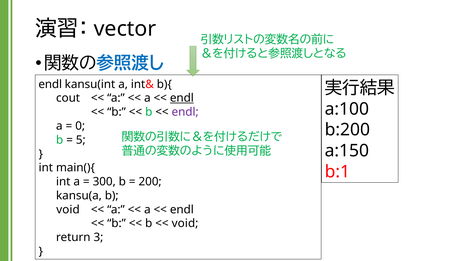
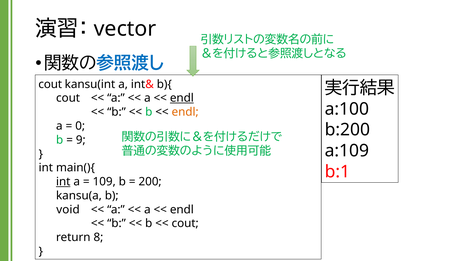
endl: endl -> cout (50, 84)
endl colour: purple -> orange (185, 112)
5: 5 -> 9 (81, 140)
a:150: a:150 -> a:109 (347, 151)
int underline: none -> present (63, 182)
300: 300 -> 109 (104, 182)
void: void -> cout (185, 224)
3: 3 -> 8 (98, 238)
